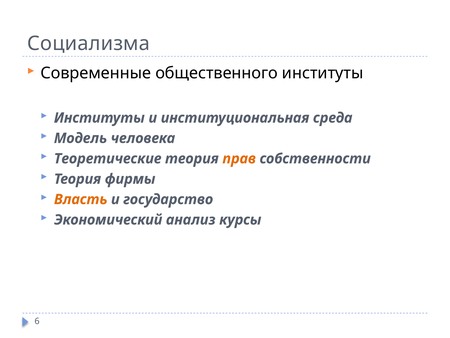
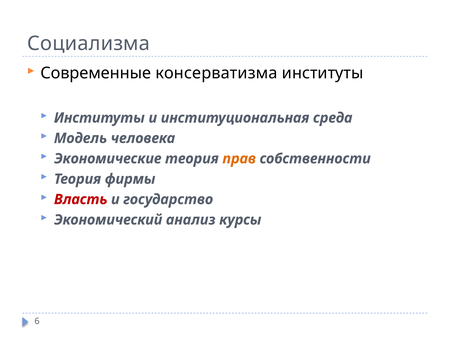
общественного: общественного -> консерватизма (216, 73)
Теоретические: Теоретические -> Экономические (108, 158)
Власть colour: orange -> red (81, 199)
